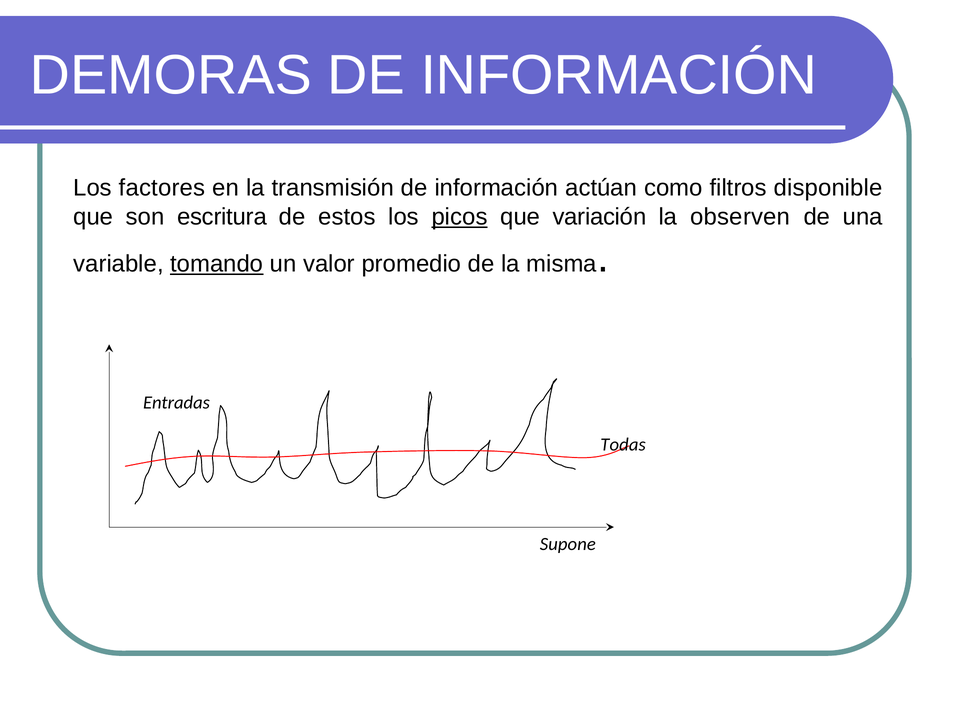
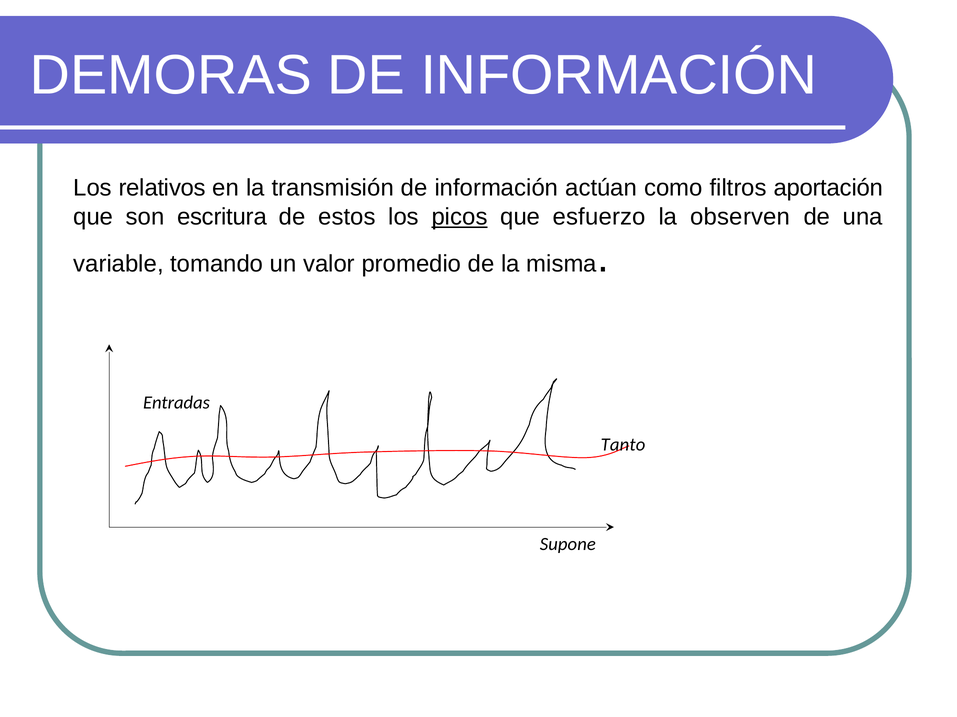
factores: factores -> relativos (162, 188)
disponible: disponible -> aportación (828, 188)
variación: variación -> esfuerzo (599, 217)
tomando underline: present -> none (217, 264)
Todas: Todas -> Tanto (623, 445)
